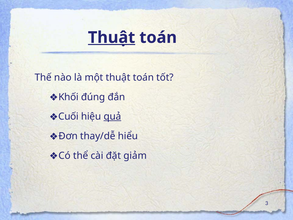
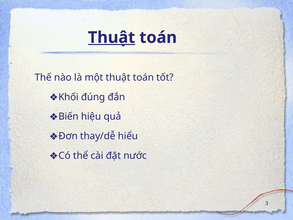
Cuối: Cuối -> Biến (69, 116)
quả underline: present -> none (112, 116)
giảm: giảm -> nước (135, 155)
